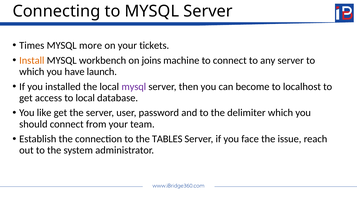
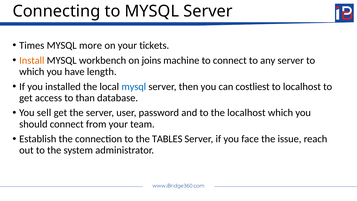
launch: launch -> length (102, 72)
mysql colour: purple -> blue (134, 86)
become: become -> costliest (253, 86)
to local: local -> than (85, 98)
like: like -> sell (44, 113)
the delimiter: delimiter -> localhost (246, 113)
